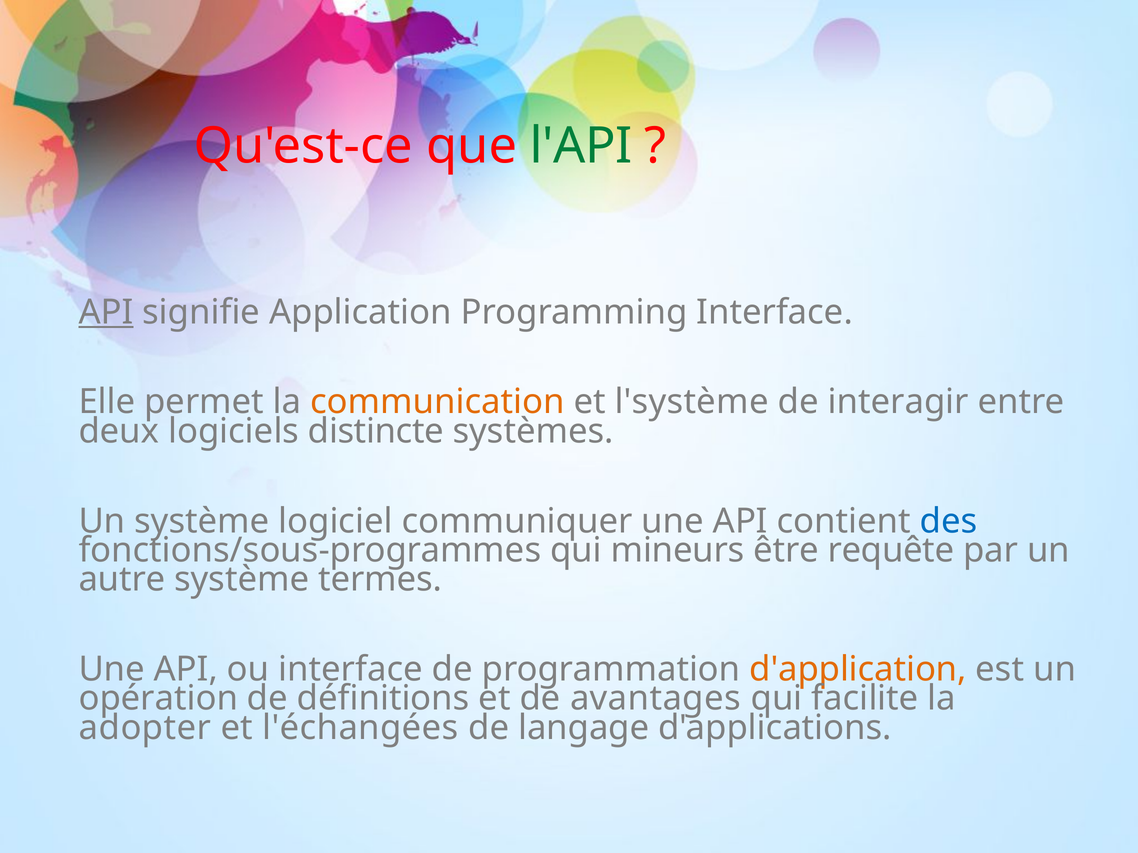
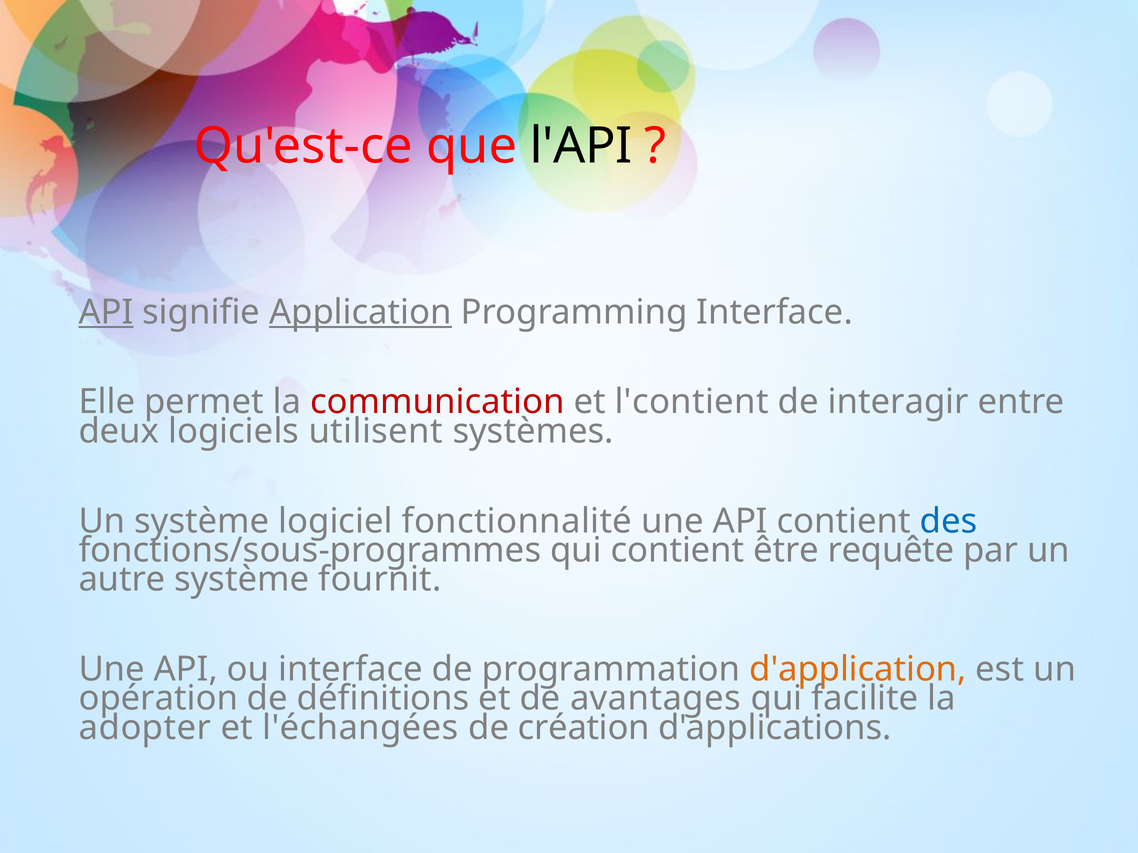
l'API colour: green -> black (581, 146)
Application underline: none -> present (360, 312)
communication colour: orange -> red (437, 402)
l'système: l'système -> l'contient (692, 402)
distincte: distincte -> utilisent (376, 431)
communiquer: communiquer -> fonctionnalité (517, 521)
qui mineurs: mineurs -> contient (678, 551)
termes: termes -> fournit (380, 580)
langage: langage -> création (584, 728)
